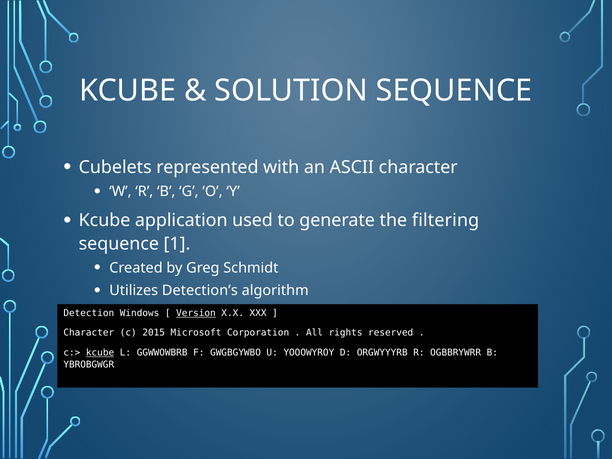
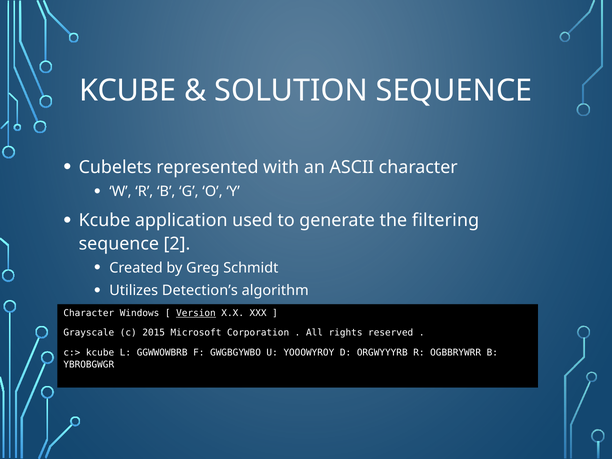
1: 1 -> 2 (177, 244)
Detection: Detection -> Character (89, 313)
Character: Character -> Grayscale (89, 333)
kcube underline: present -> none (100, 353)
